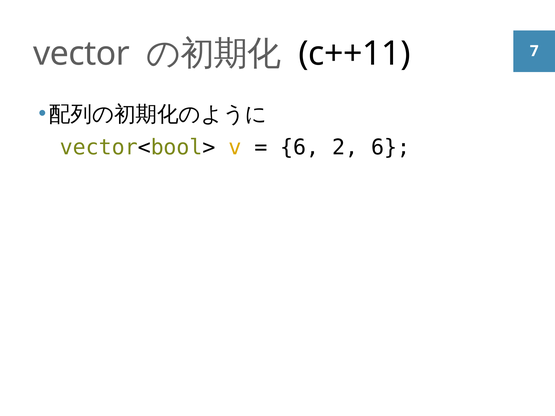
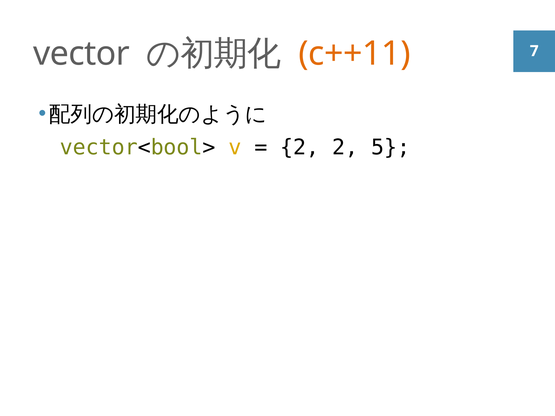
c++11 colour: black -> orange (354, 54)
6: 6 -> 2 (300, 147)
2 6: 6 -> 5 (391, 147)
